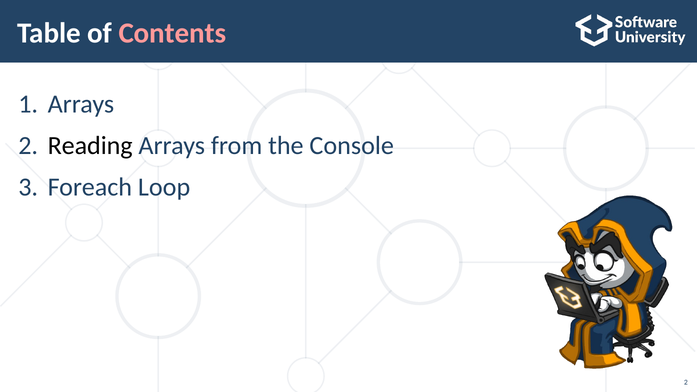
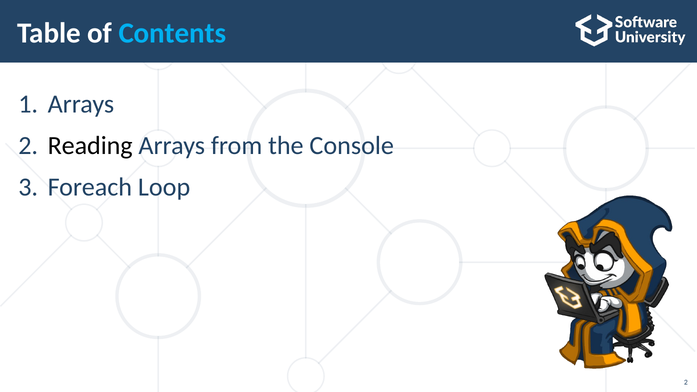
Contents colour: pink -> light blue (172, 33)
